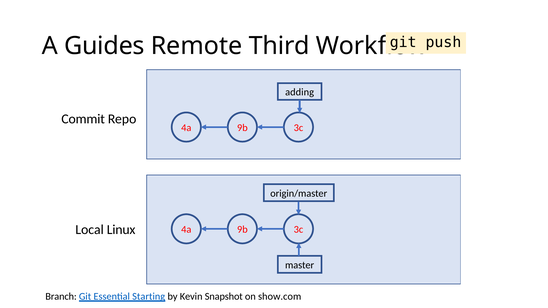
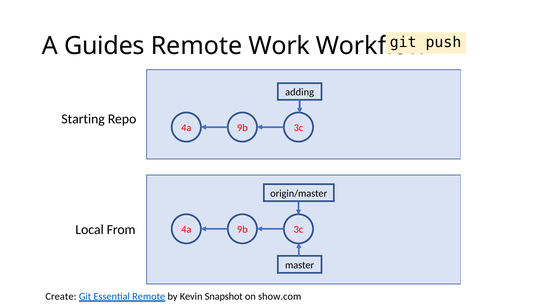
Third: Third -> Work (279, 46)
Commit: Commit -> Starting (83, 119)
Linux: Linux -> From (121, 230)
Branch: Branch -> Create (61, 297)
Essential Starting: Starting -> Remote (149, 297)
